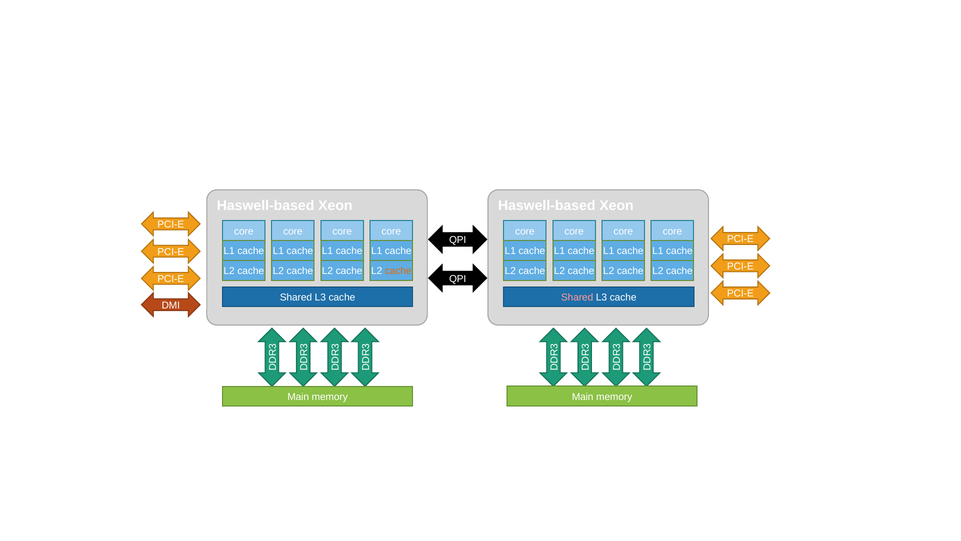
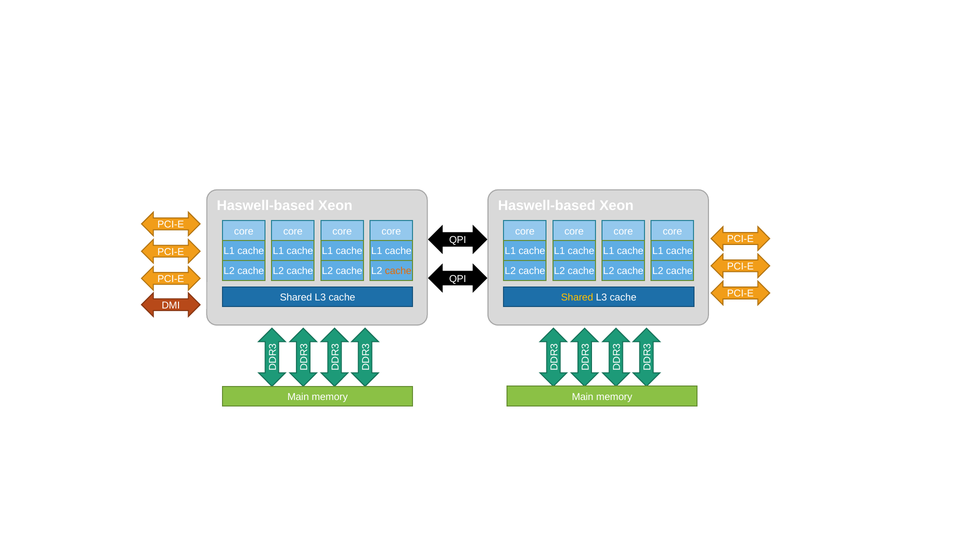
Shared colour: pink -> yellow (577, 297)
